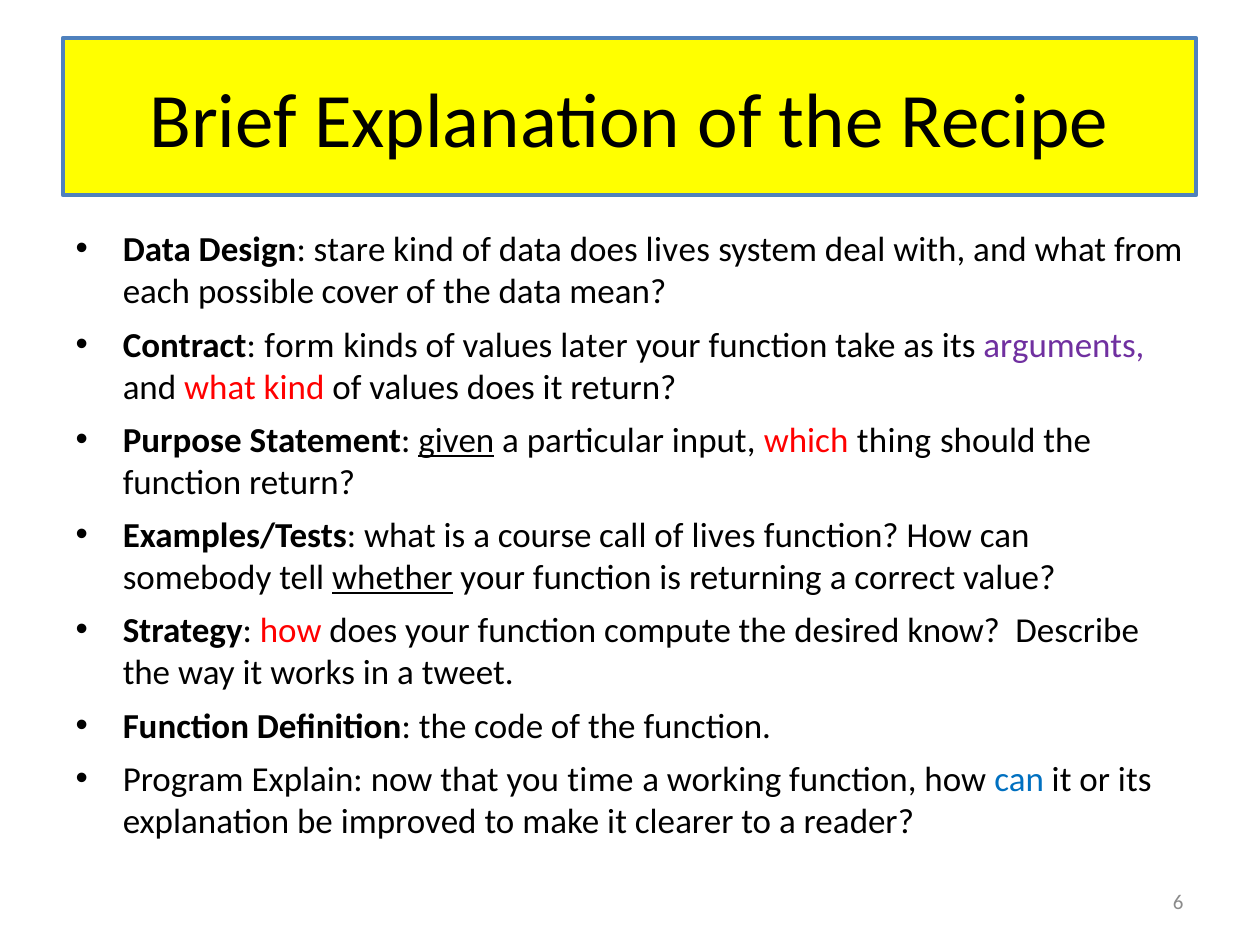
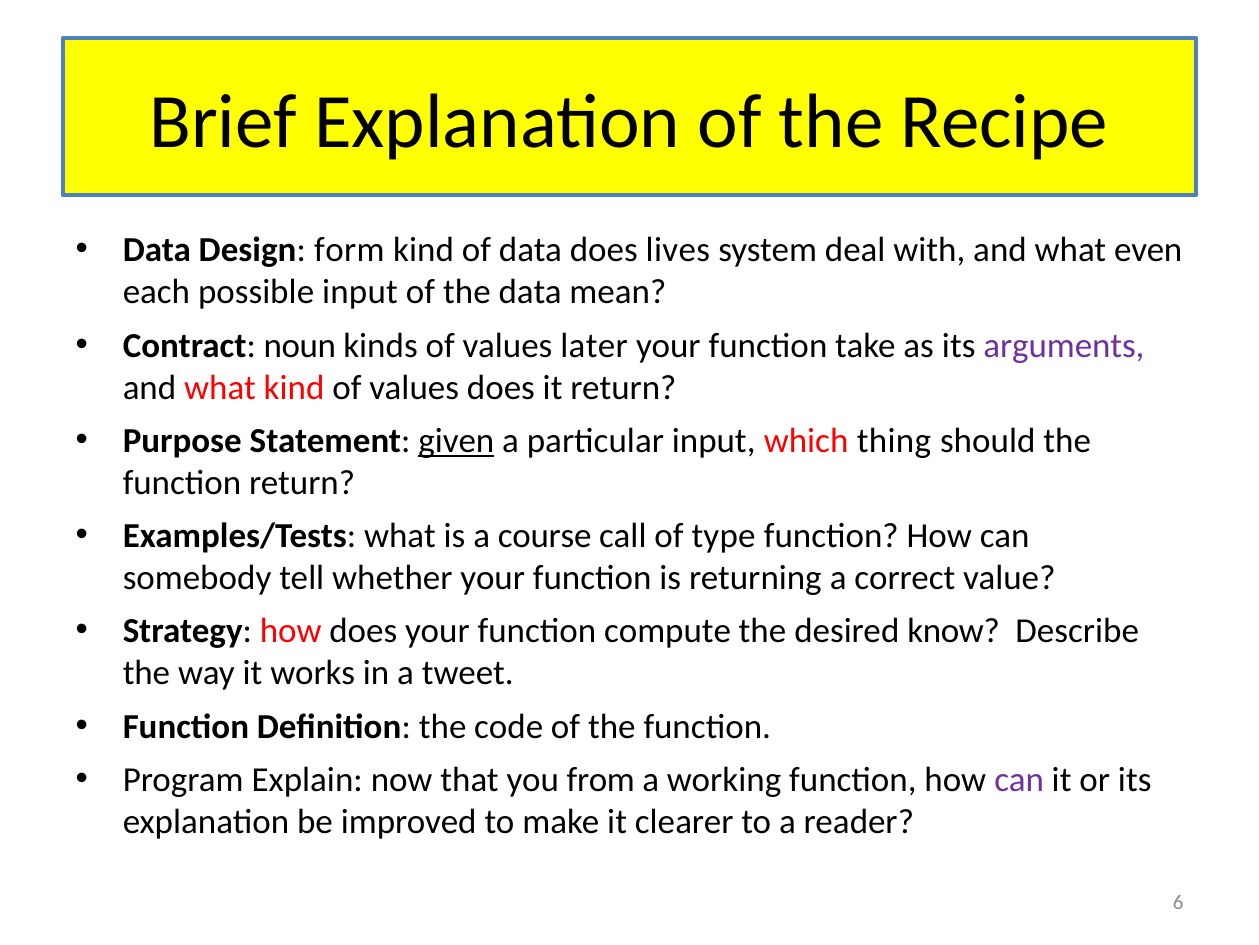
stare: stare -> form (349, 250)
from: from -> even (1148, 250)
possible cover: cover -> input (360, 292)
form: form -> noun (300, 345)
of lives: lives -> type (724, 536)
whether underline: present -> none (392, 578)
time: time -> from (601, 779)
can colour: blue -> purple (1019, 779)
